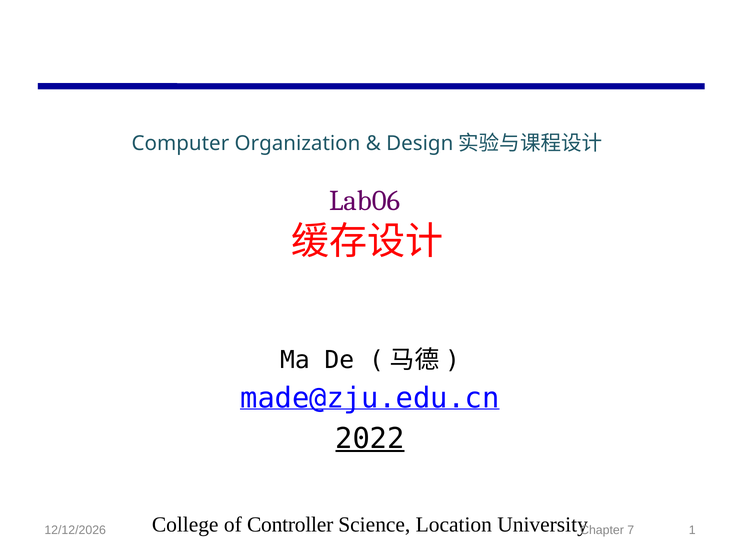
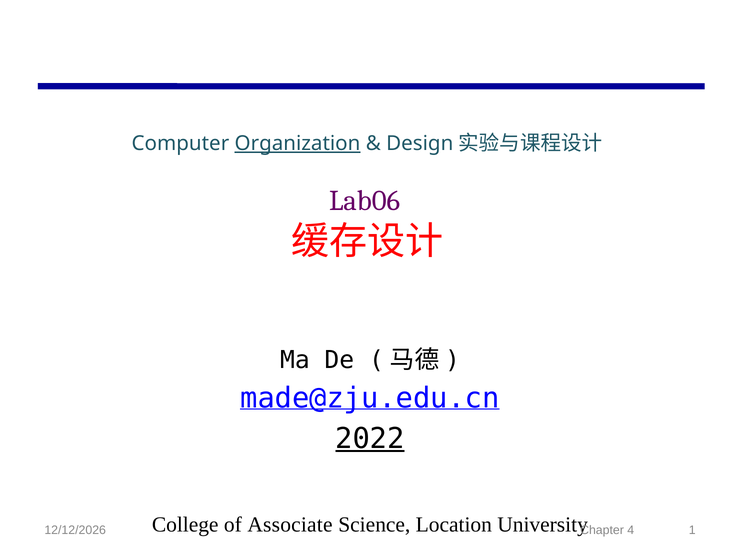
Organization underline: none -> present (297, 143)
Controller: Controller -> Associate (290, 525)
7: 7 -> 4 (631, 530)
